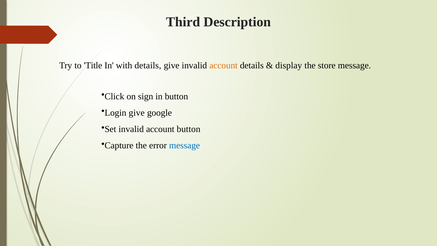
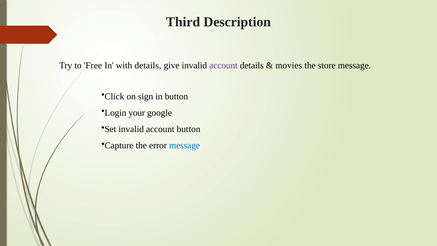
Title: Title -> Free (93, 65)
account colour: orange -> purple (224, 65)
display: display -> movies (289, 65)
Login give: give -> your (137, 113)
